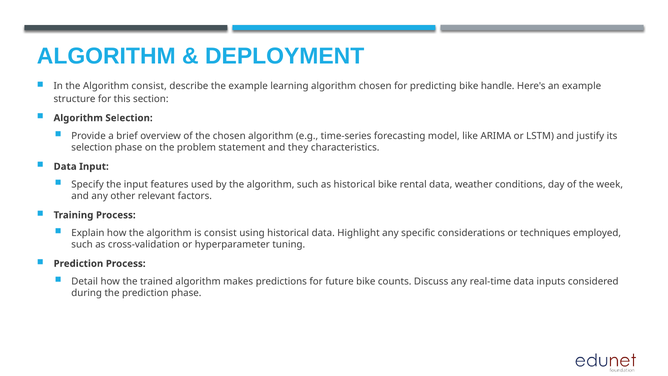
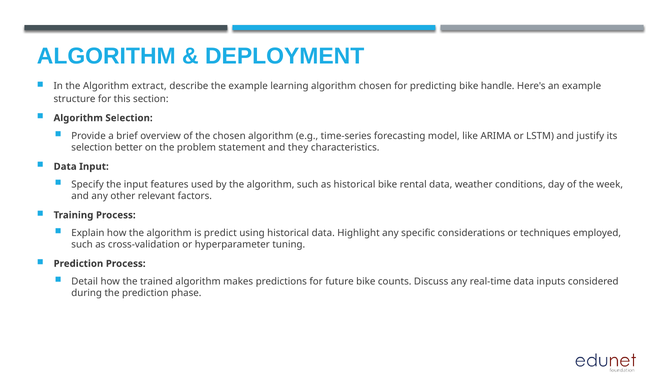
Algorithm consist: consist -> extract (149, 86)
selection phase: phase -> better (129, 147)
is consist: consist -> predict (220, 233)
